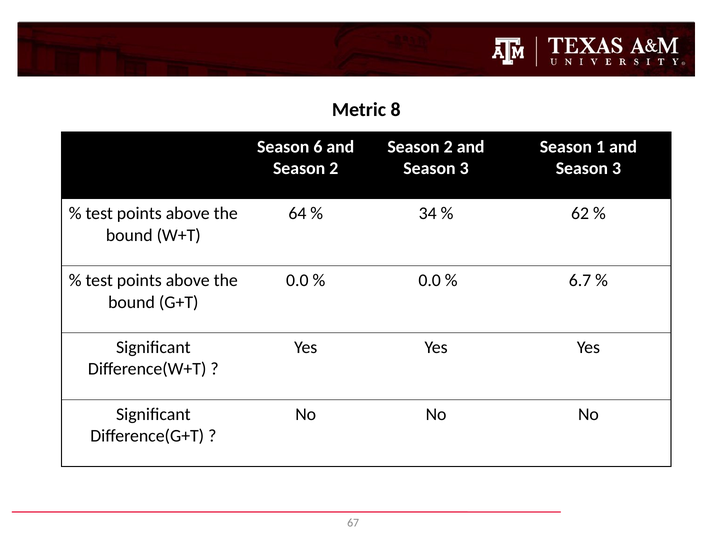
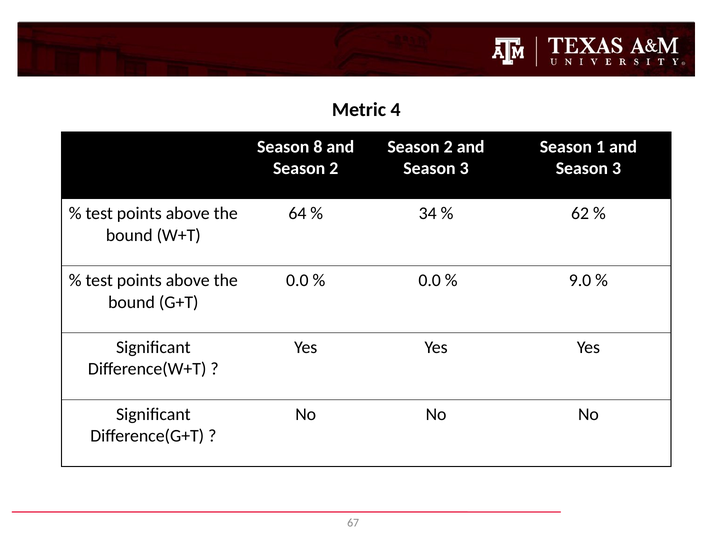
8: 8 -> 4 (396, 110)
6: 6 -> 8 (318, 147)
6.7: 6.7 -> 9.0 (580, 280)
